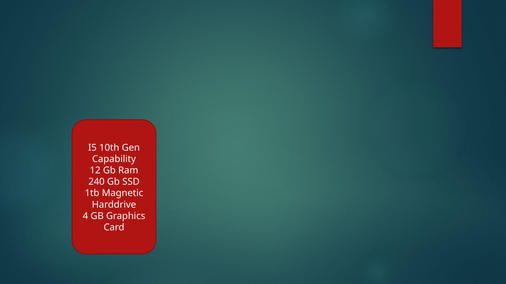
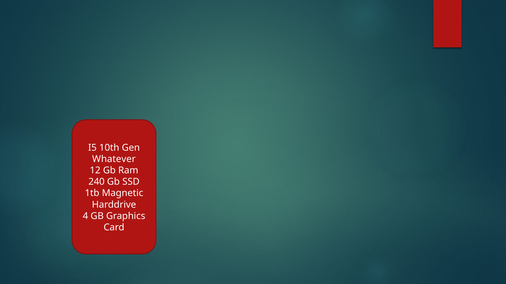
Capability: Capability -> Whatever (114, 159)
